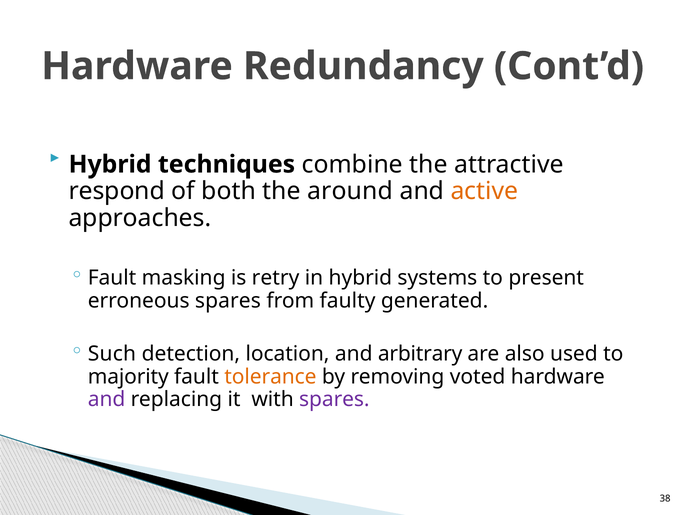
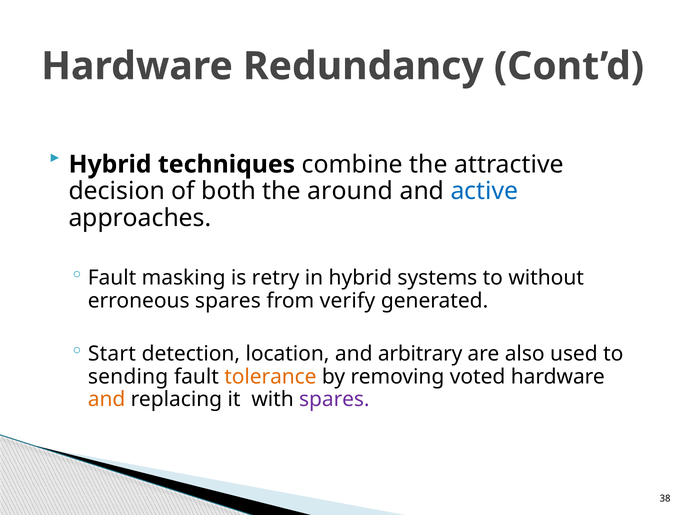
respond: respond -> decision (117, 191)
active colour: orange -> blue (484, 191)
present: present -> without (546, 278)
faulty: faulty -> verify (347, 301)
Such: Such -> Start (112, 354)
majority: majority -> sending (128, 377)
and colour: purple -> orange (107, 400)
